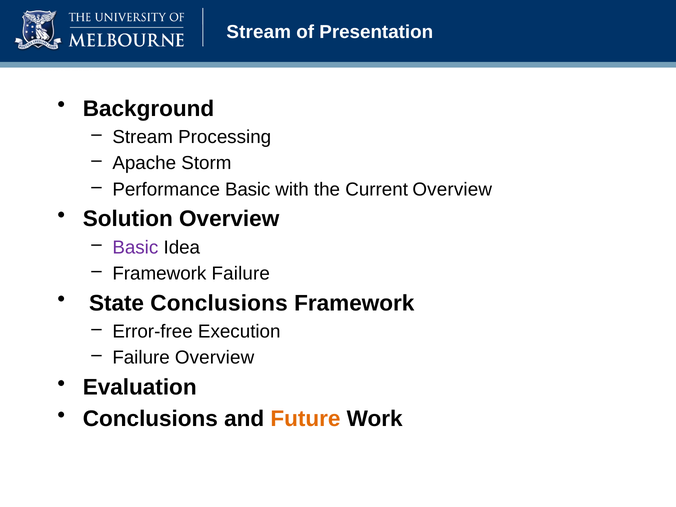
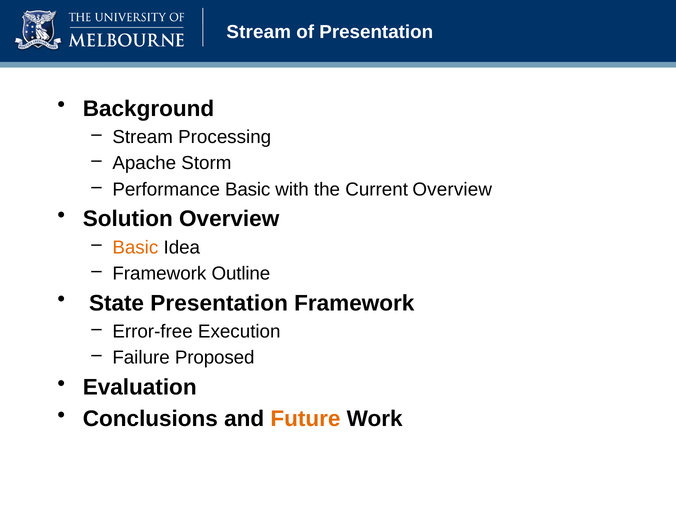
Basic colour: purple -> orange (135, 247)
Framework Failure: Failure -> Outline (241, 274)
State Conclusions: Conclusions -> Presentation (219, 303)
Failure Overview: Overview -> Proposed (215, 358)
